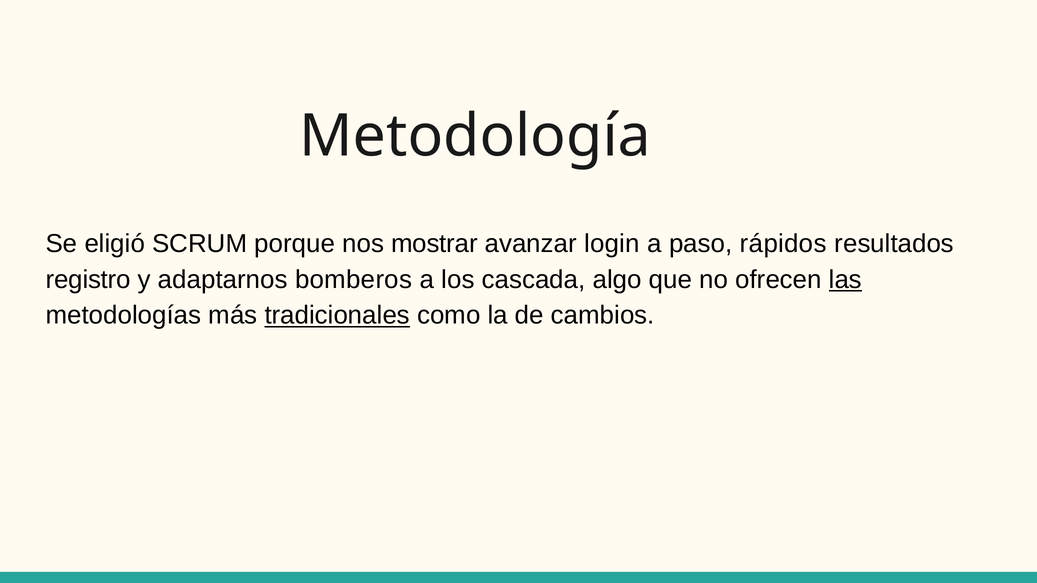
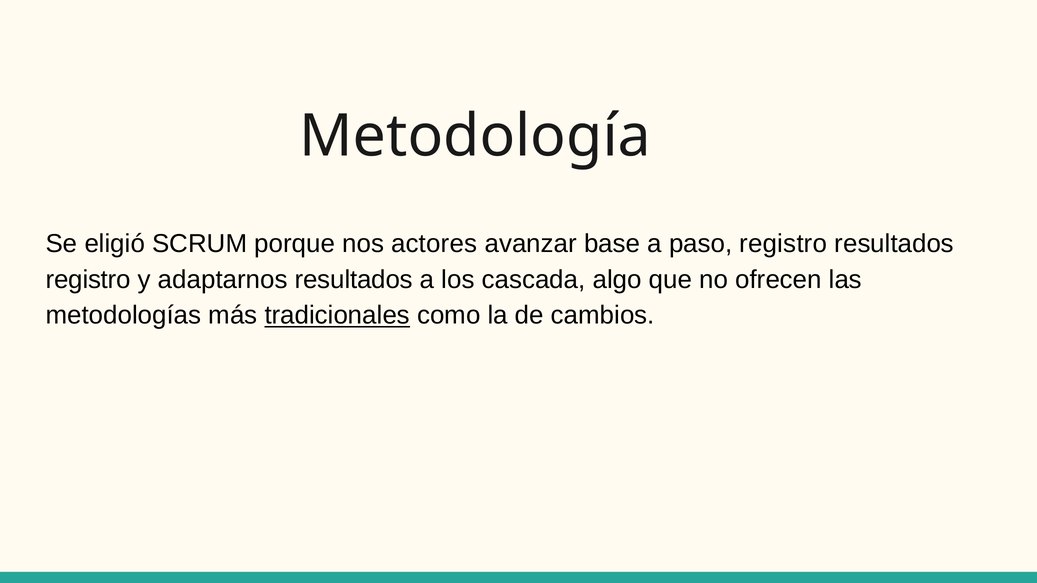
mostrar: mostrar -> actores (434, 244)
login: login -> base (612, 244)
paso rápidos: rápidos -> registro (783, 244)
adaptarnos bomberos: bomberos -> resultados (354, 280)
las underline: present -> none (845, 280)
